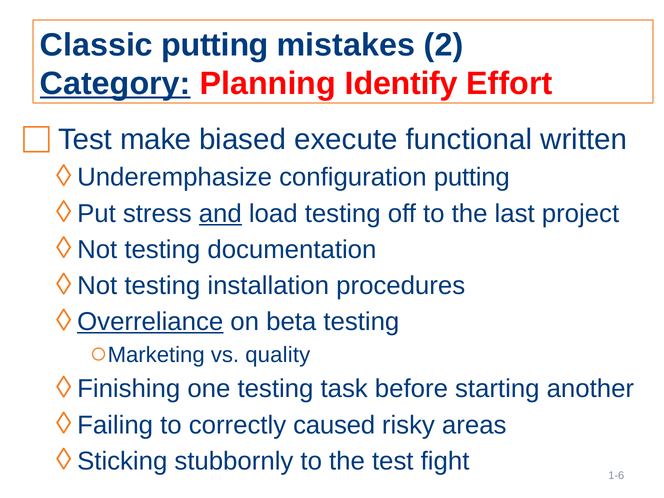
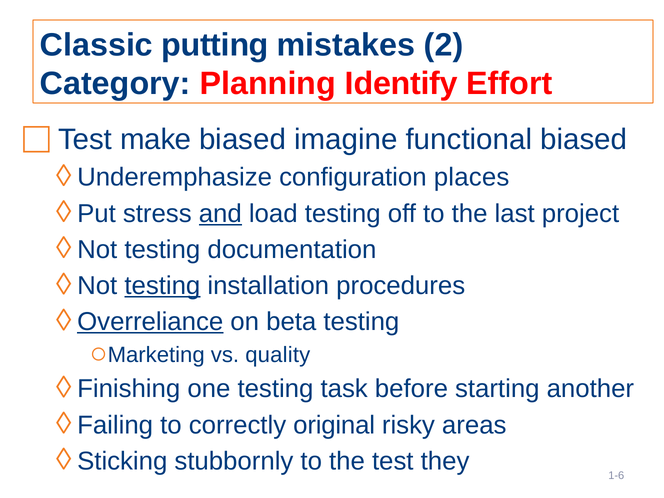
Category underline: present -> none (115, 84)
execute: execute -> imagine (346, 139)
functional written: written -> biased (584, 139)
configuration putting: putting -> places (472, 177)
testing underline: none -> present (162, 286)
caused: caused -> original (334, 425)
fight: fight -> they (445, 461)
